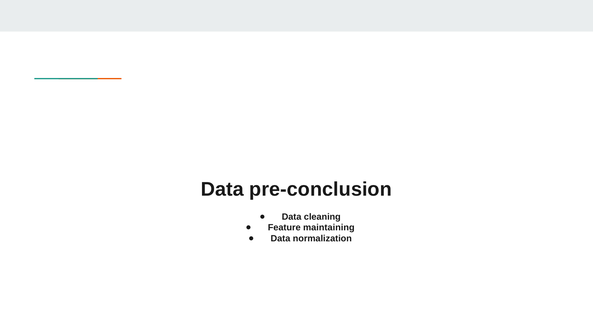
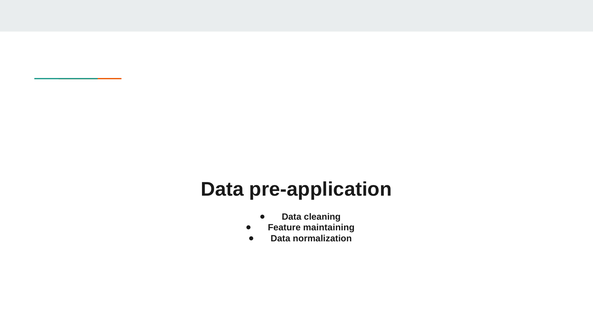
pre-conclusion: pre-conclusion -> pre-application (321, 190)
